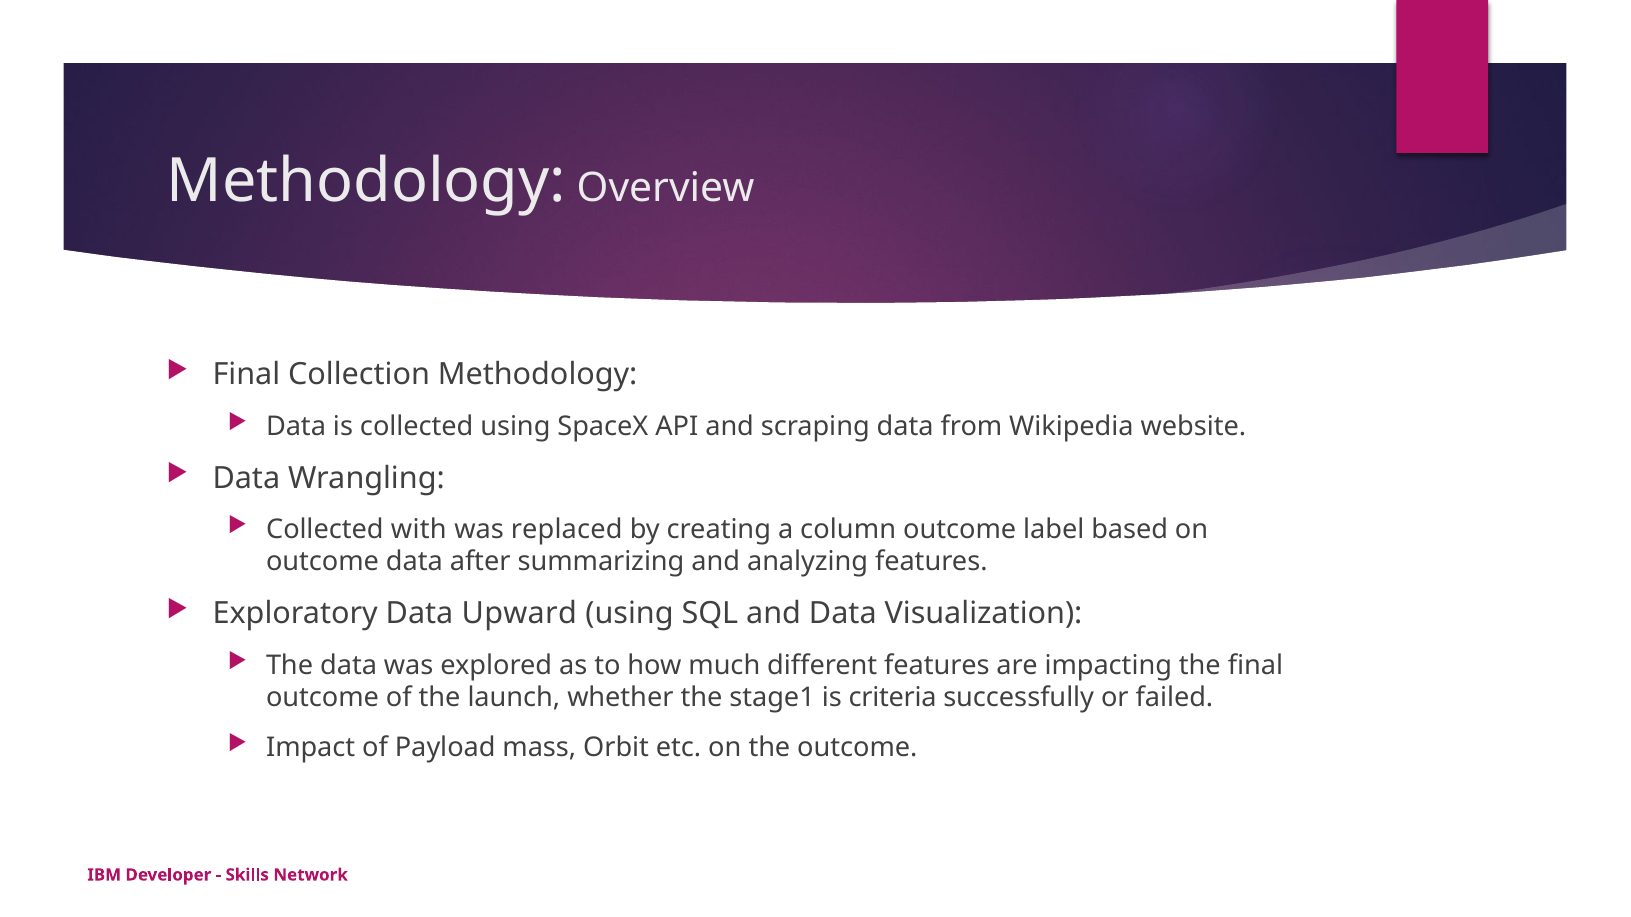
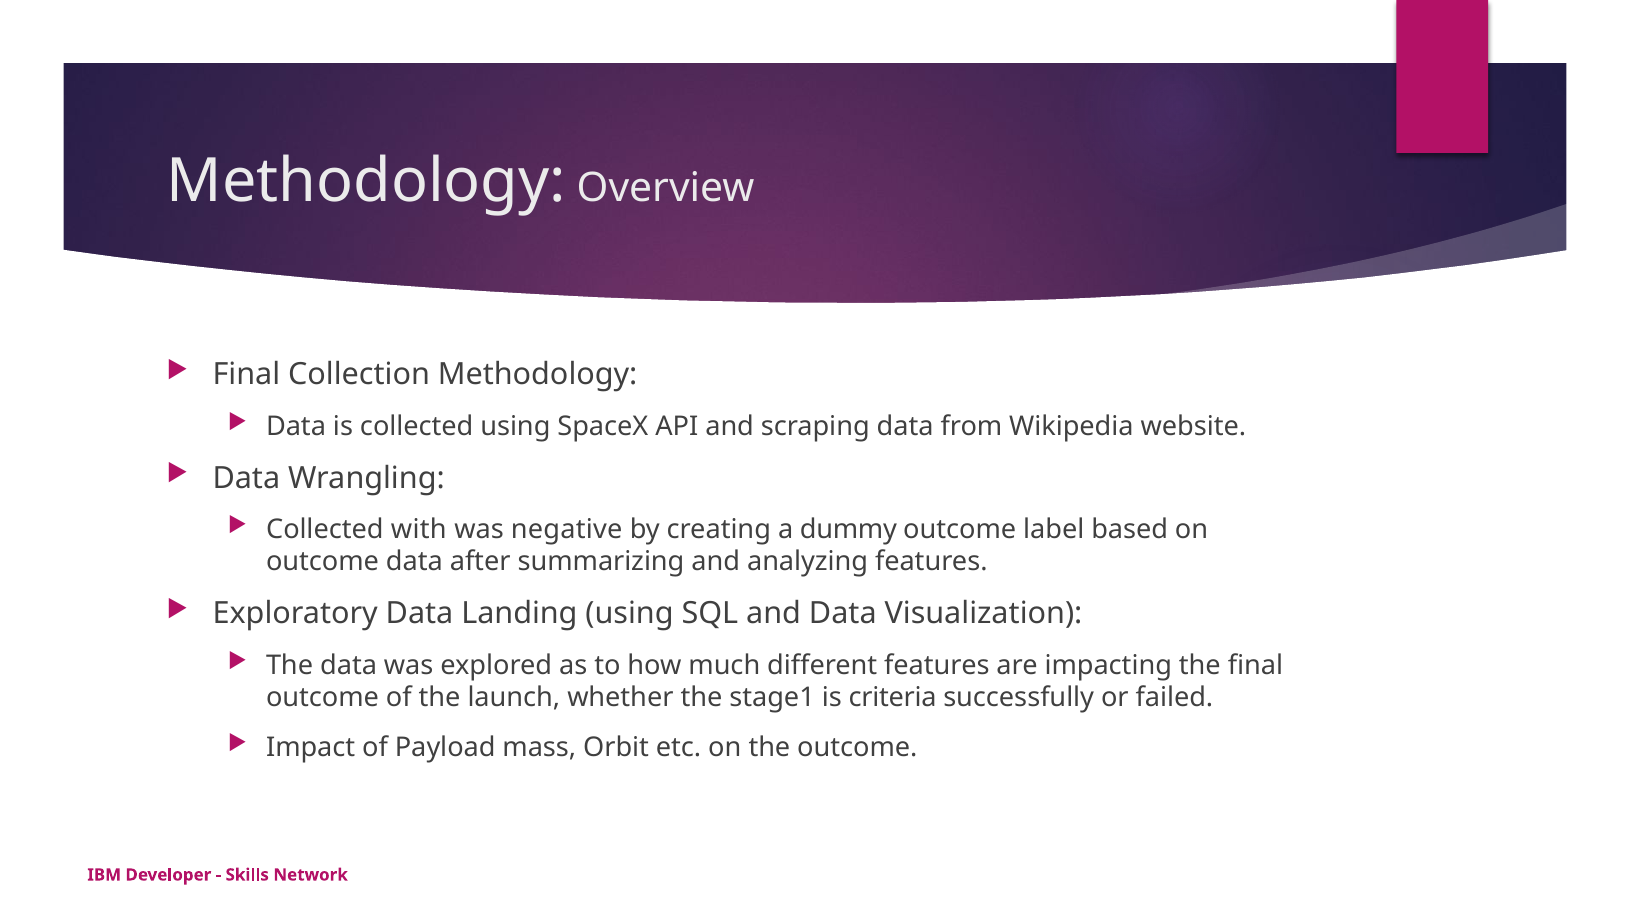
replaced: replaced -> negative (567, 530)
column: column -> dummy (848, 530)
Upward: Upward -> Landing (519, 614)
